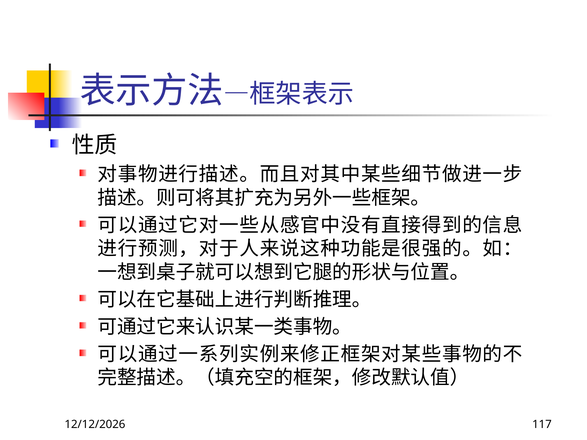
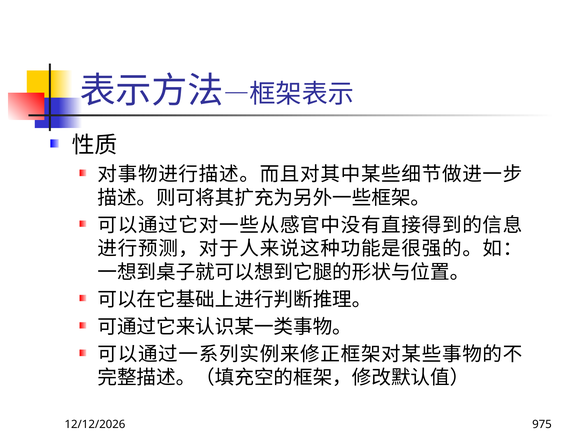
117: 117 -> 975 (542, 424)
